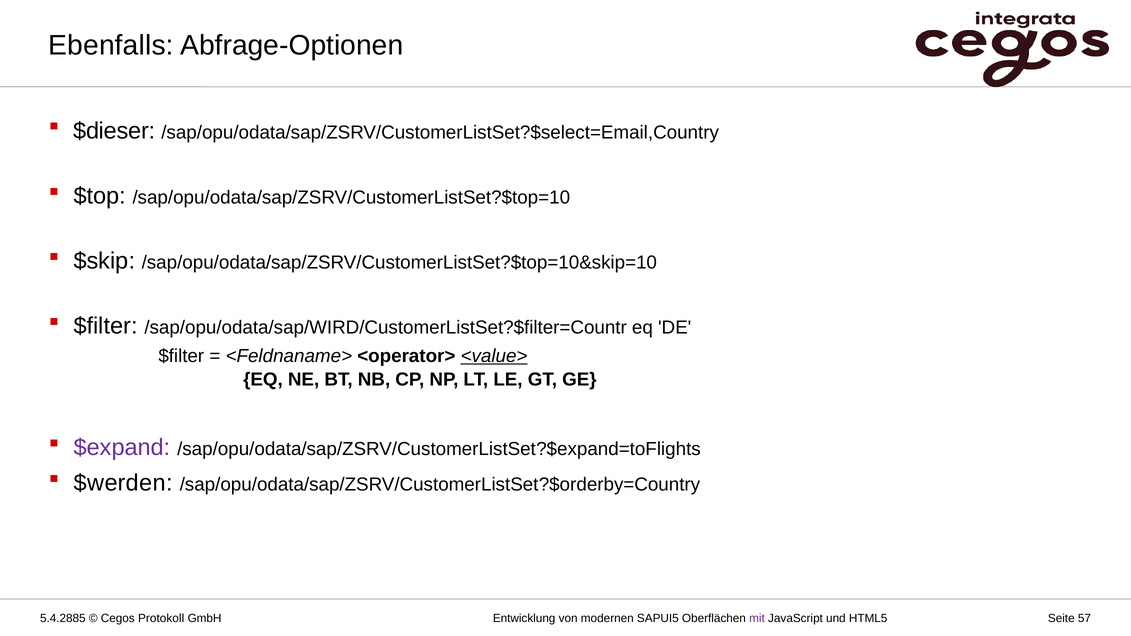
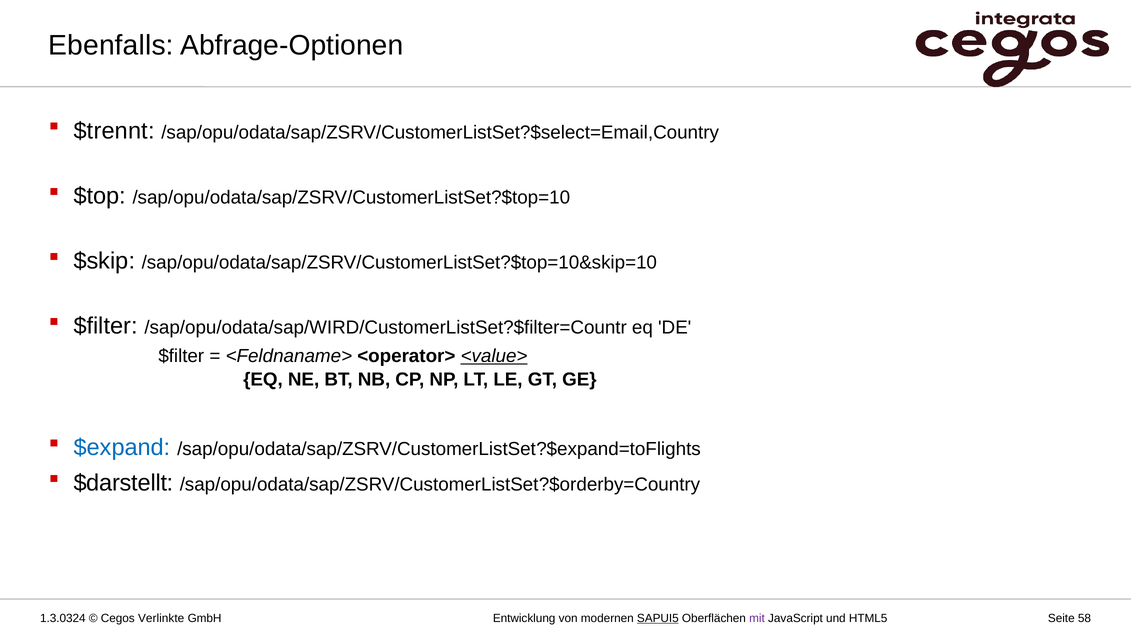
$dieser: $dieser -> $trennt (114, 131)
$expand colour: purple -> blue (122, 448)
$werden: $werden -> $darstellt (123, 483)
5.4.2885: 5.4.2885 -> 1.3.0324 (63, 618)
Protokoll: Protokoll -> Verlinkte (161, 618)
SAPUI5 underline: none -> present (658, 618)
57: 57 -> 58 (1084, 618)
